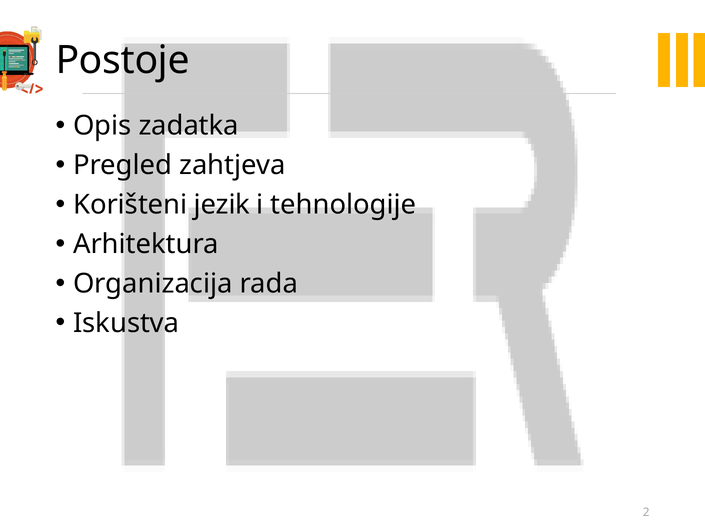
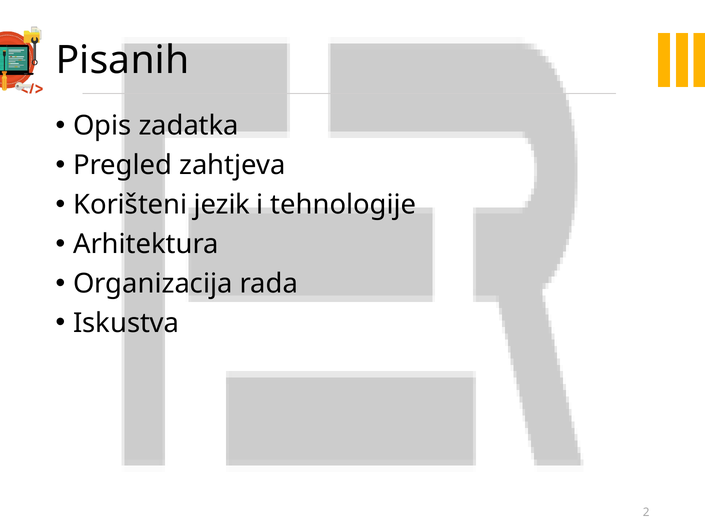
Postoje: Postoje -> Pisanih (122, 60)
